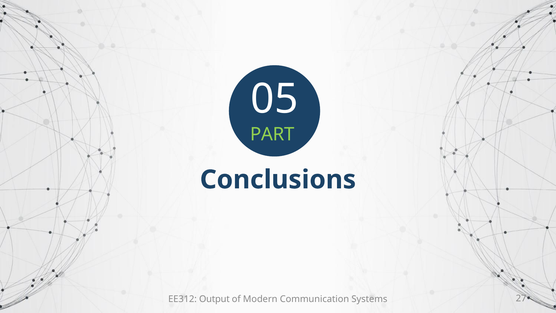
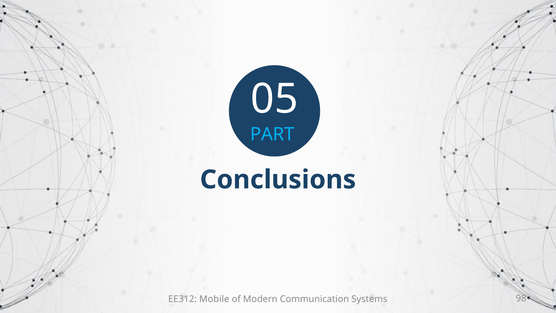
PART colour: light green -> light blue (272, 134)
Output: Output -> Mobile (214, 299)
27: 27 -> 98 (521, 298)
